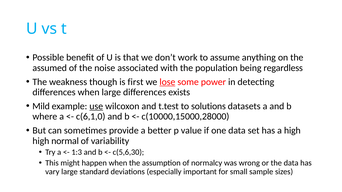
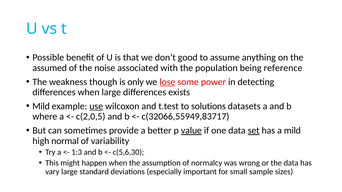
work: work -> good (188, 58)
regardless: regardless -> reference (283, 68)
first: first -> only (136, 82)
c(6,1,0: c(6,1,0 -> c(2,0,5 (91, 117)
c(10000,15000,28000: c(10000,15000,28000 -> c(32066,55949,83717 (185, 117)
value underline: none -> present (191, 131)
set underline: none -> present (254, 131)
a high: high -> mild (292, 131)
